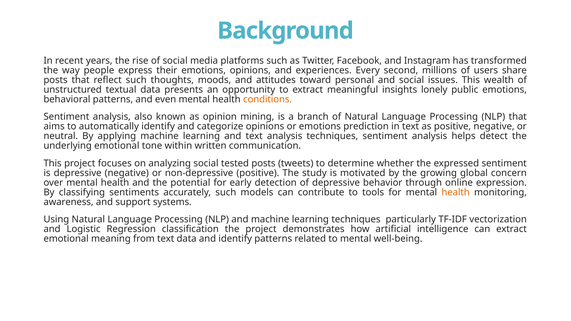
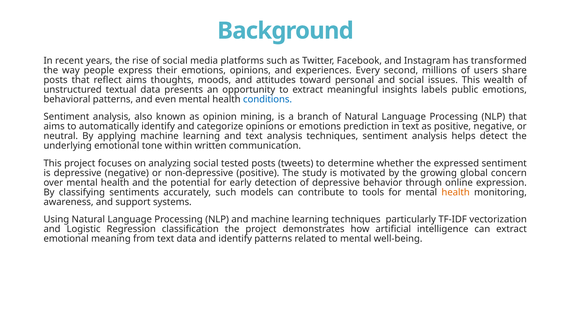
reflect such: such -> aims (136, 80)
lonely: lonely -> labels (434, 90)
conditions colour: orange -> blue (268, 99)
